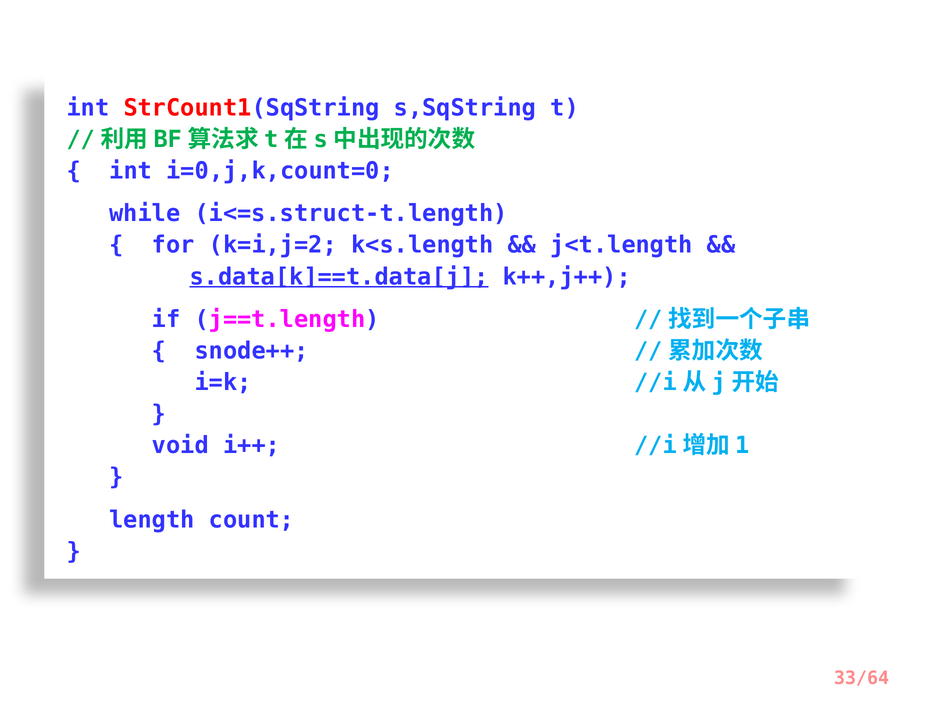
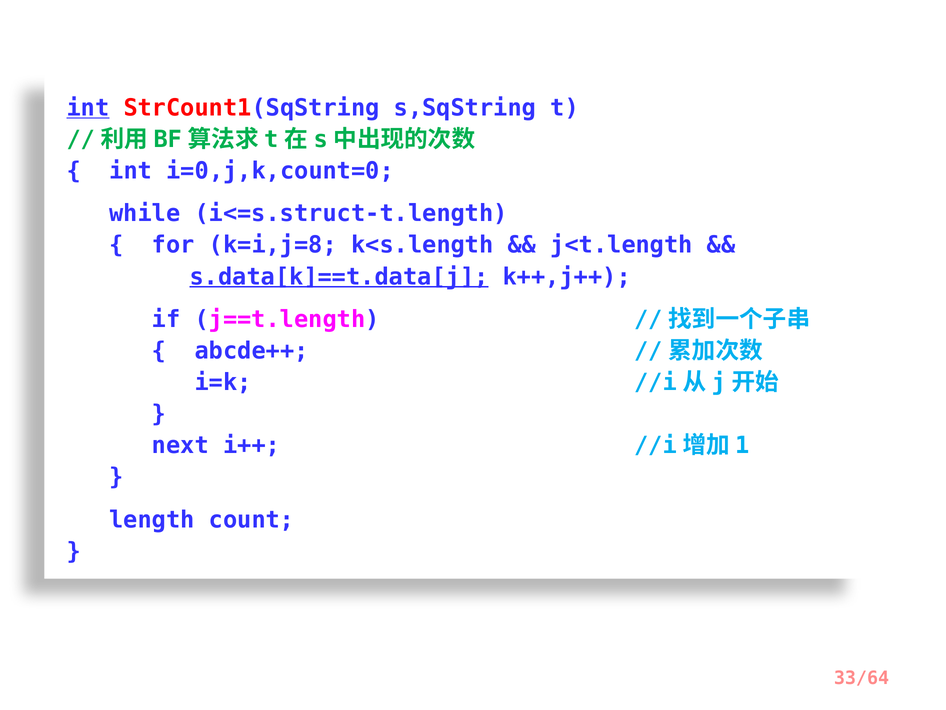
int underline: none -> present (88, 108)
k=i,j=2: k=i,j=2 -> k=i,j=8 (273, 245)
snode++: snode++ -> abcde++ (252, 351)
void: void -> next (180, 445)
